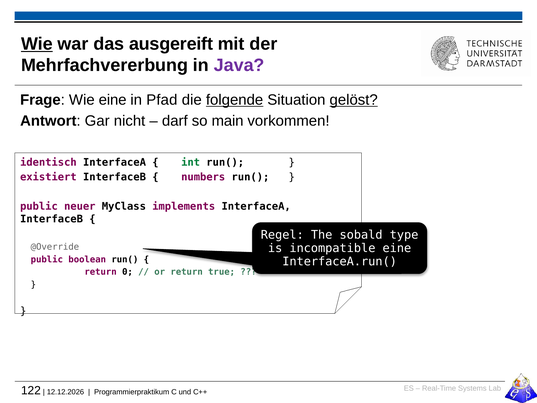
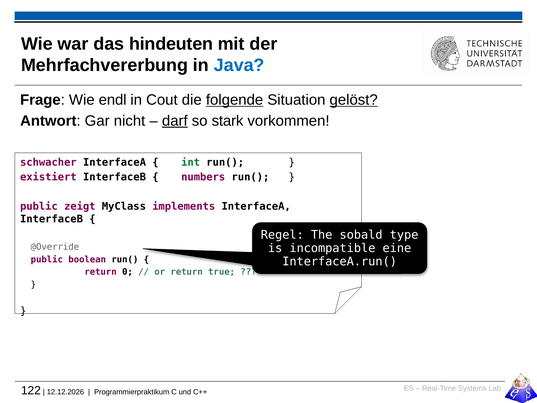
Wie underline: present -> none (37, 44)
ausgereift: ausgereift -> hindeuten (171, 44)
Java colour: purple -> blue (239, 65)
Wie eine: eine -> endl (113, 100)
Pfad: Pfad -> Cout (162, 100)
darf underline: none -> present (175, 121)
main: main -> stark (228, 121)
identisch: identisch -> schwacher (48, 162)
neuer: neuer -> zeigt (80, 206)
